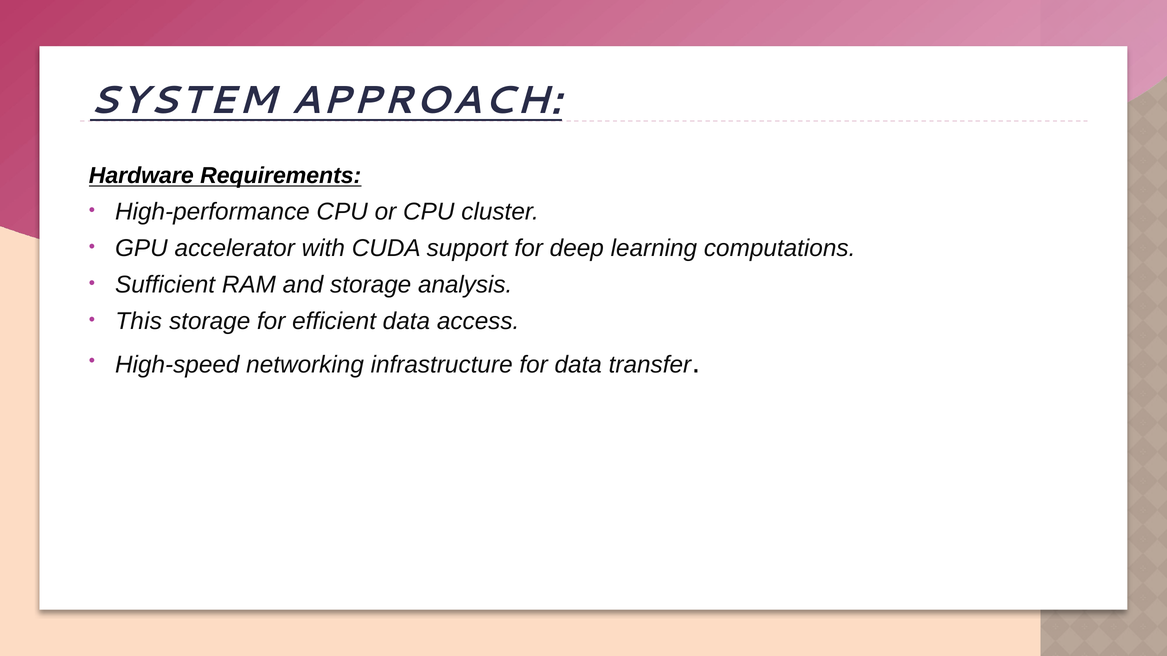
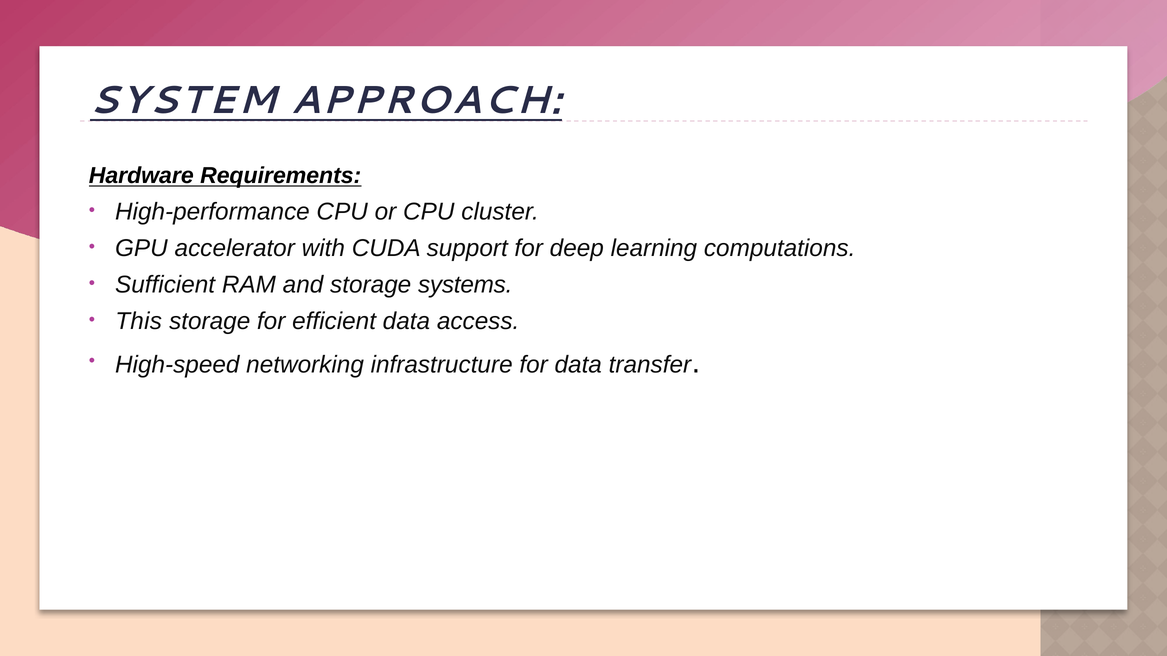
analysis: analysis -> systems (465, 285)
